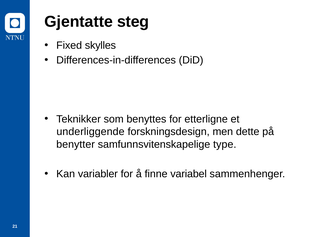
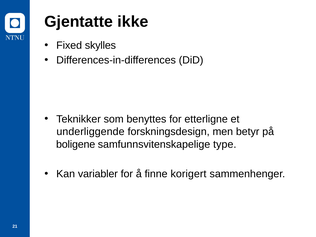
steg: steg -> ikke (133, 22)
dette: dette -> betyr (248, 132)
benytter: benytter -> boligene (76, 144)
variabel: variabel -> korigert (189, 174)
